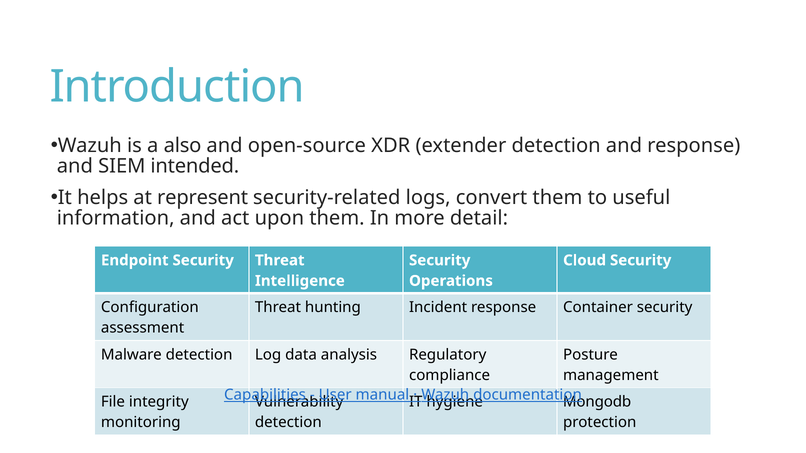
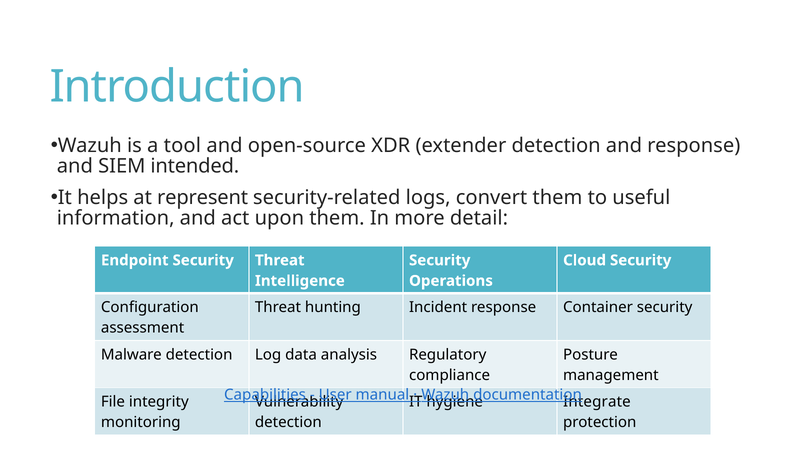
also: also -> tool (182, 146)
Mongodb: Mongodb -> Integrate (597, 402)
